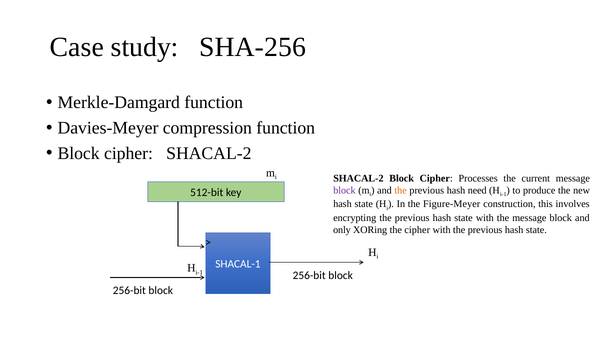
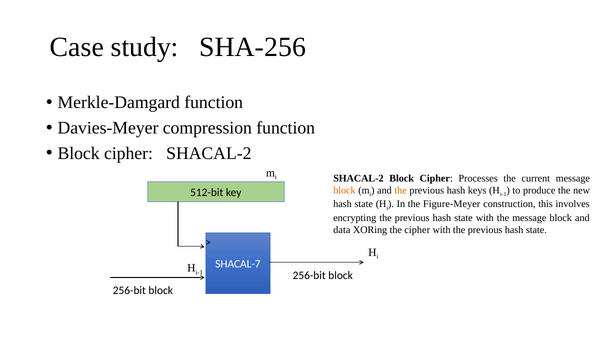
block colour: purple -> orange (344, 190)
need: need -> keys (477, 190)
only: only -> data (342, 230)
SHACAL-1: SHACAL-1 -> SHACAL-7 (238, 264)
